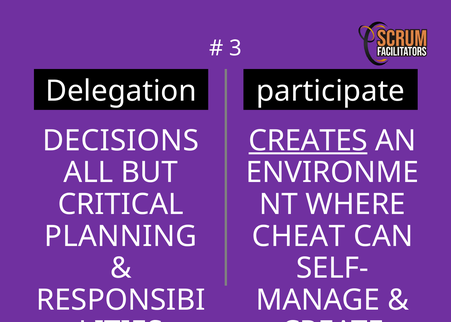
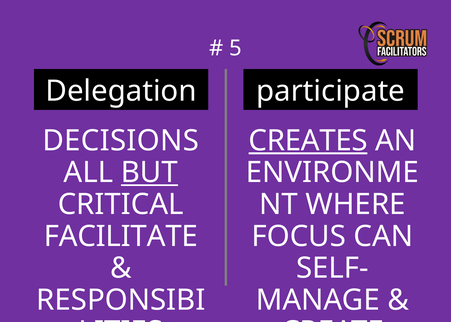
3: 3 -> 5 (235, 48)
BUT underline: none -> present (149, 172)
PLANNING: PLANNING -> FACILITATE (121, 236)
CHEAT: CHEAT -> FOCUS (299, 236)
